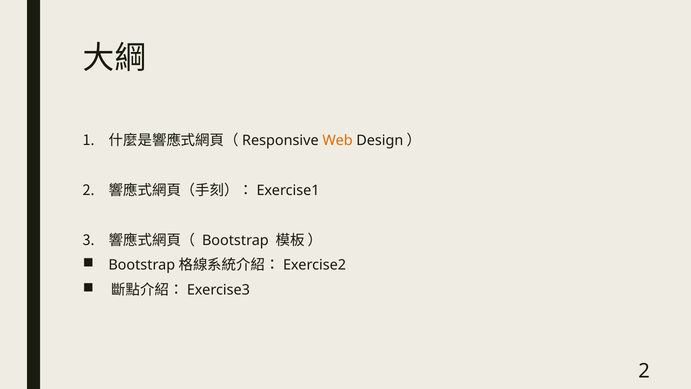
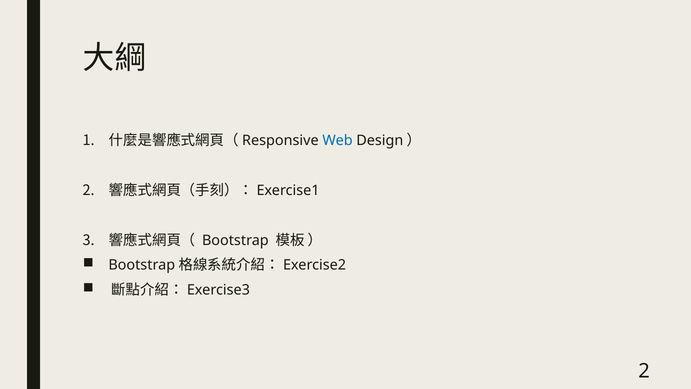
Web colour: orange -> blue (338, 140)
